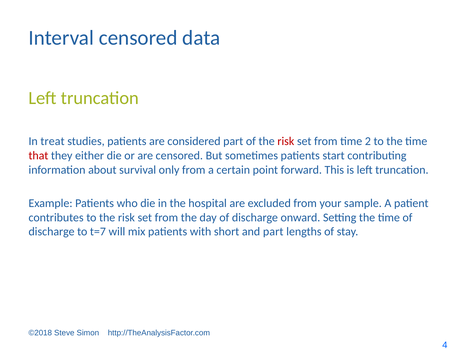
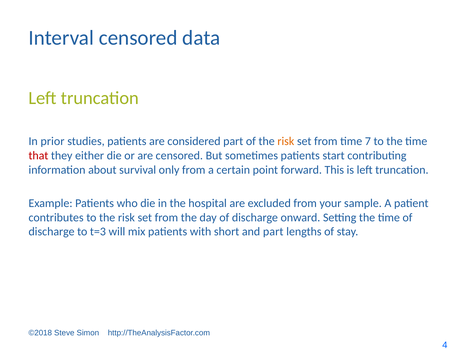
treat: treat -> prior (53, 141)
risk colour: red -> orange (286, 141)
2: 2 -> 7 (368, 141)
t=7: t=7 -> t=3 (98, 232)
